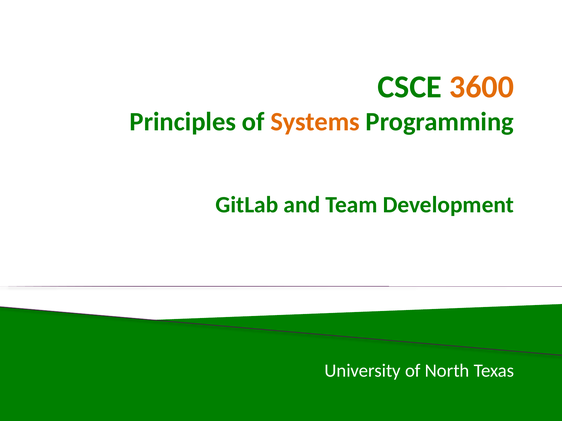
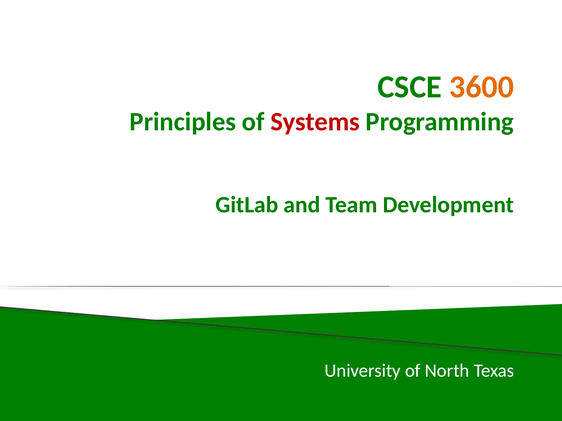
Systems colour: orange -> red (315, 122)
